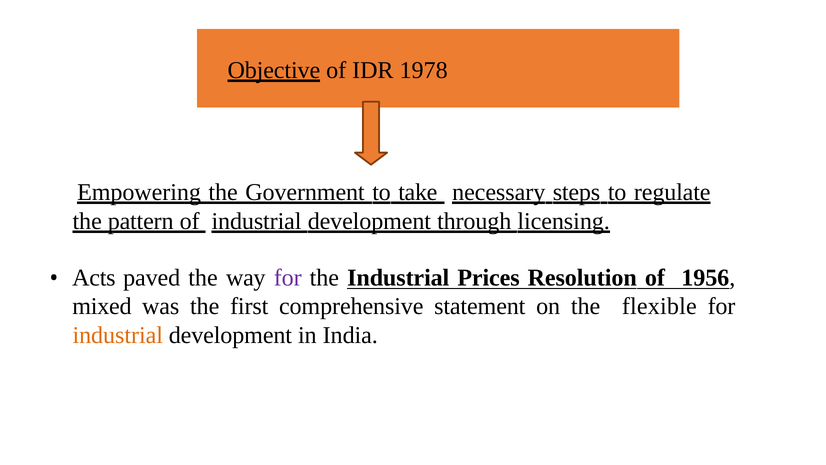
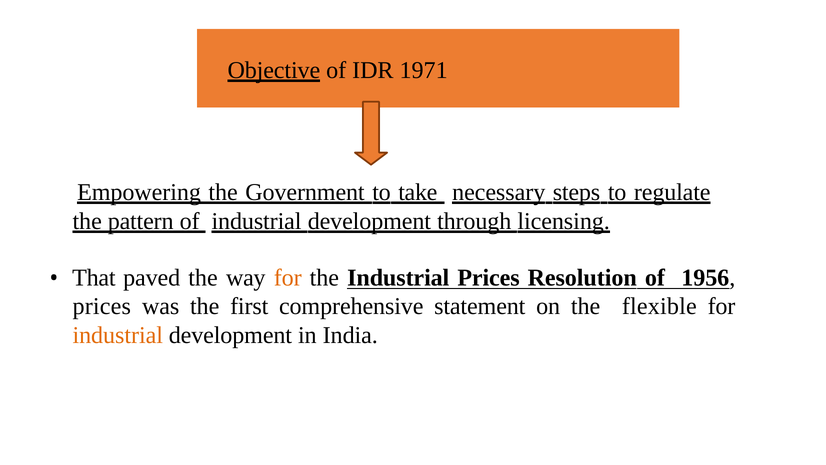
1978: 1978 -> 1971 (424, 70)
Acts: Acts -> That (94, 278)
for colour: purple -> orange (288, 278)
mixed: mixed -> prices (102, 306)
